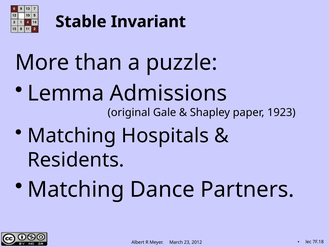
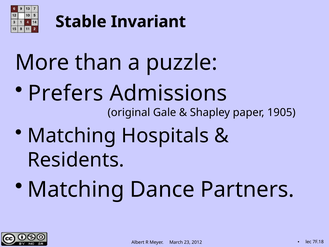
Lemma: Lemma -> Prefers (66, 93)
1923: 1923 -> 1905 (281, 112)
